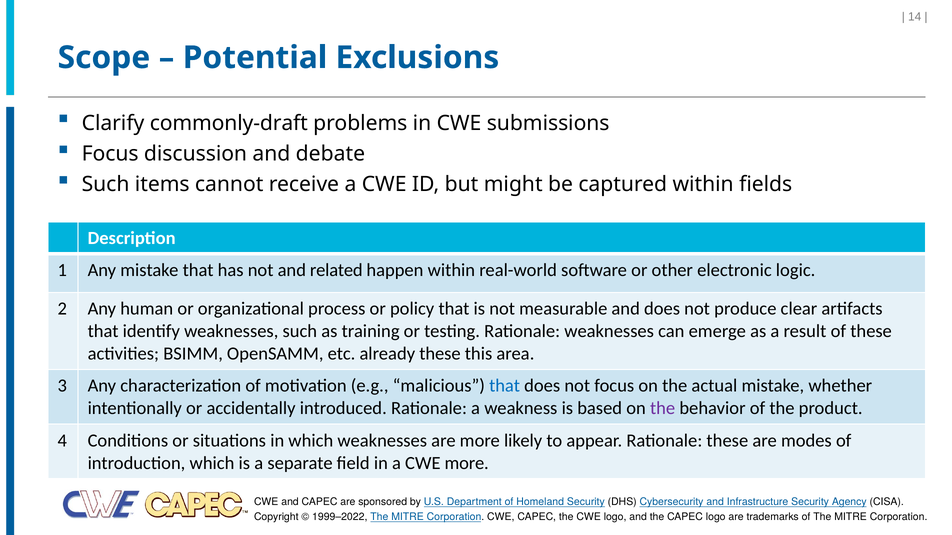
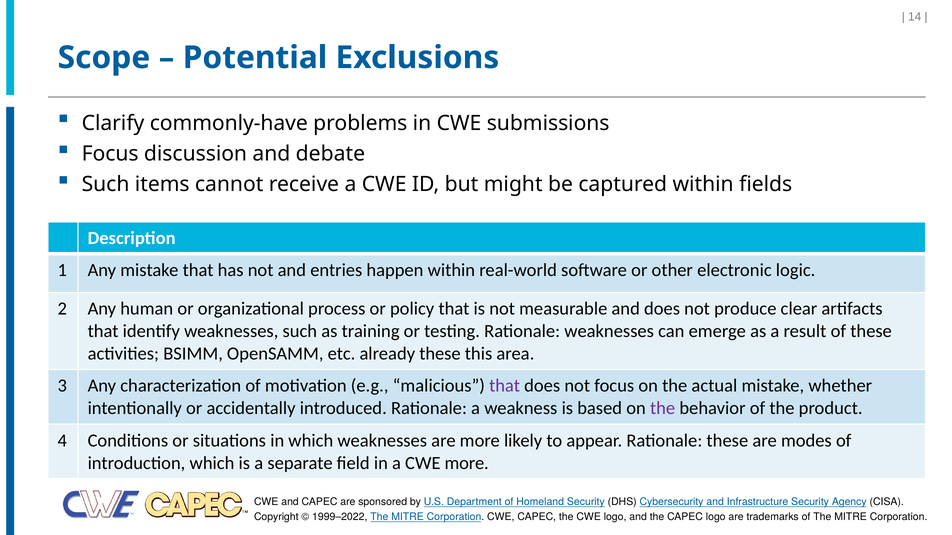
commonly-draft: commonly-draft -> commonly-have (229, 123)
related: related -> entries (336, 270)
that colour: blue -> purple (505, 386)
